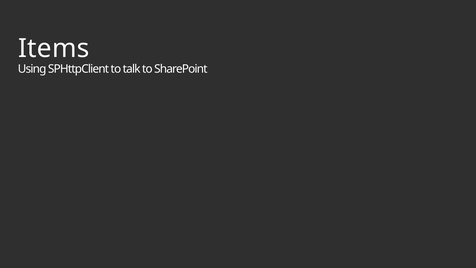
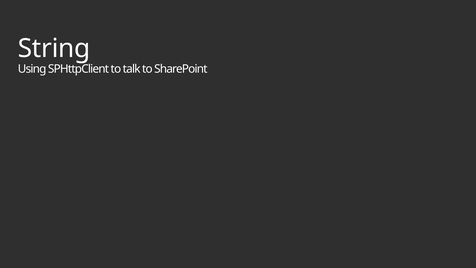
Items: Items -> String (54, 48)
